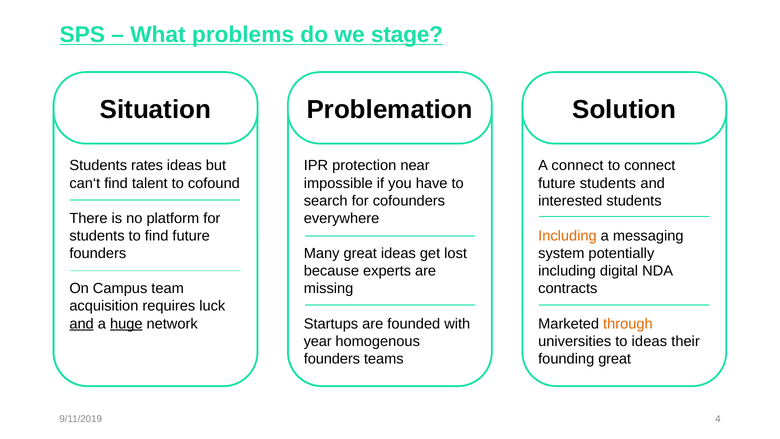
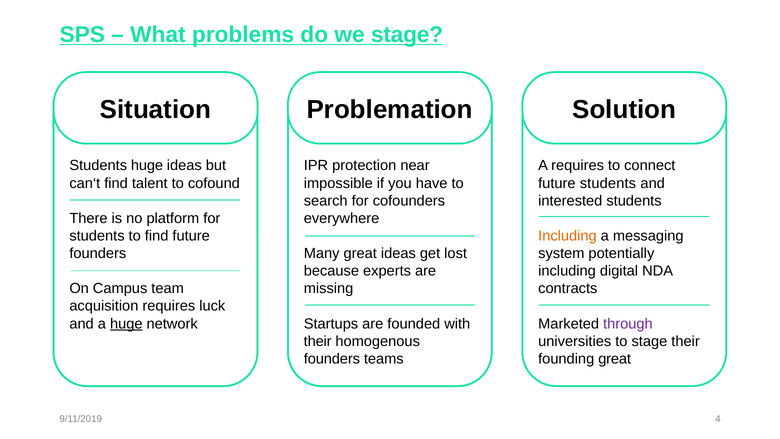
rates: rates -> huge (147, 166)
A connect: connect -> requires (578, 166)
and underline: present -> none (82, 324)
through colour: orange -> purple (628, 324)
year: year -> their (318, 341)
to ideas: ideas -> stage (649, 341)
